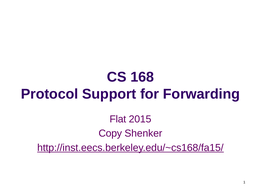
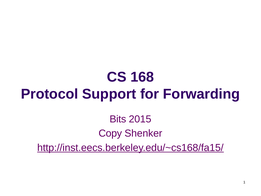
Flat: Flat -> Bits (118, 119)
